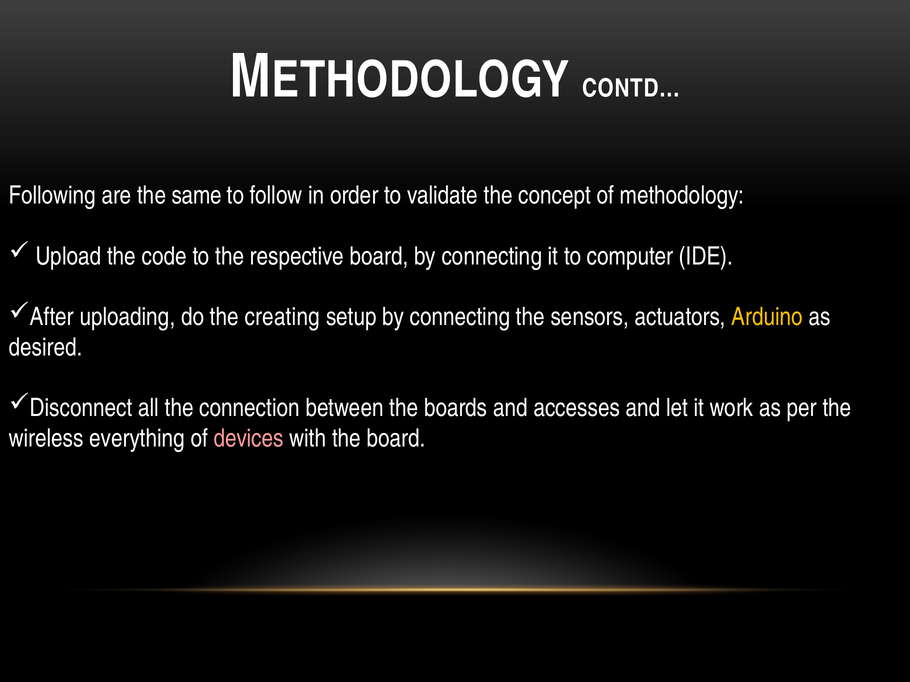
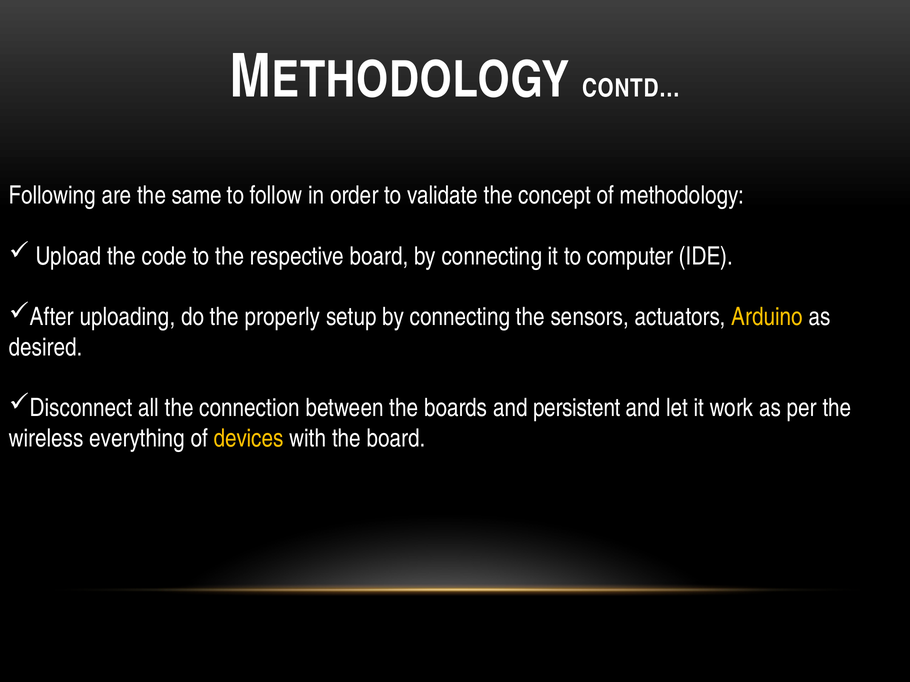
creating: creating -> properly (282, 317)
accesses: accesses -> persistent (577, 408)
devices colour: pink -> yellow (249, 439)
